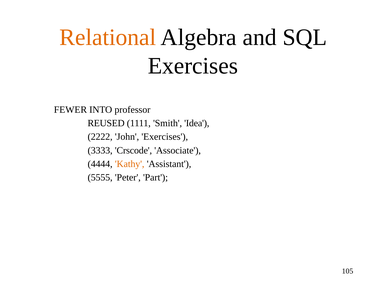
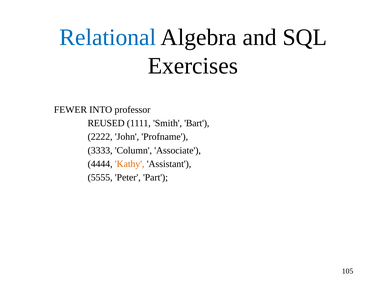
Relational colour: orange -> blue (108, 37)
Idea: Idea -> Bart (197, 123)
John Exercises: Exercises -> Profname (165, 137)
Crscode: Crscode -> Column (133, 150)
